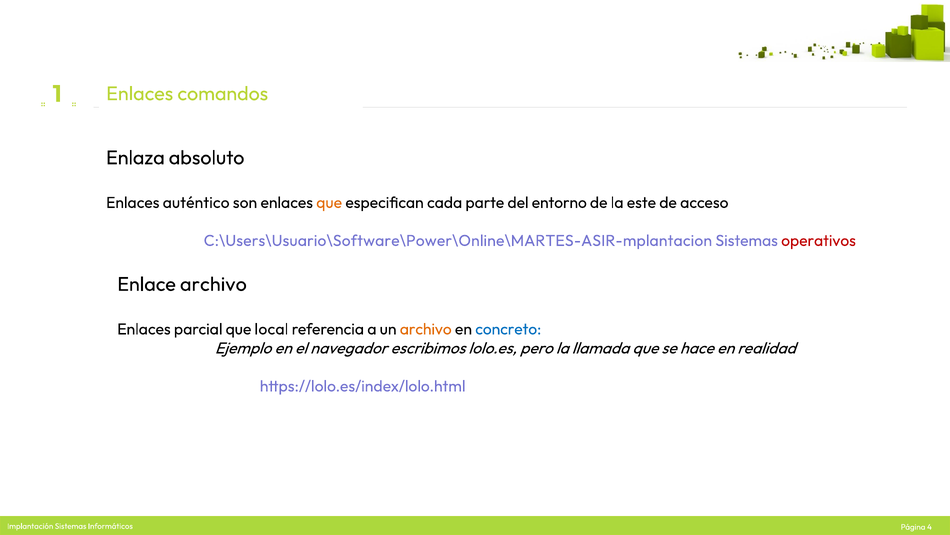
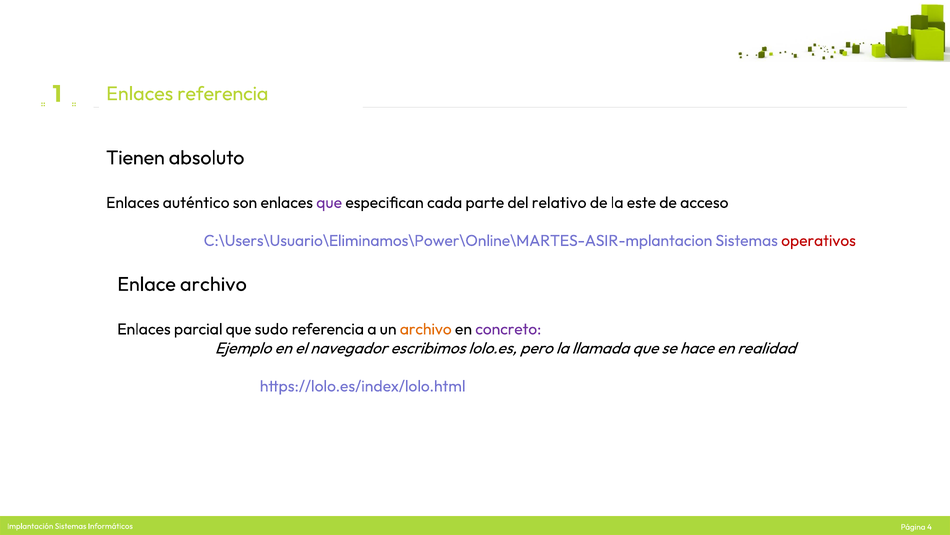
Enlaces comandos: comandos -> referencia (223, 94)
Enlaza: Enlaza -> Tienen (135, 158)
que colour: orange -> purple (329, 202)
entorno: entorno -> relativo (559, 202)
C:\Users\Usuario\Software\Power\Online\MARTES-ASIR-mplantacion: C:\Users\Usuario\Software\Power\Online\MARTES-ASIR-mplantacion -> C:\Users\Usuario\Eliminamos\Power\Online\MARTES-ASIR-mplantacion (458, 240)
local: local -> sudo (271, 329)
concreto colour: blue -> purple (508, 329)
